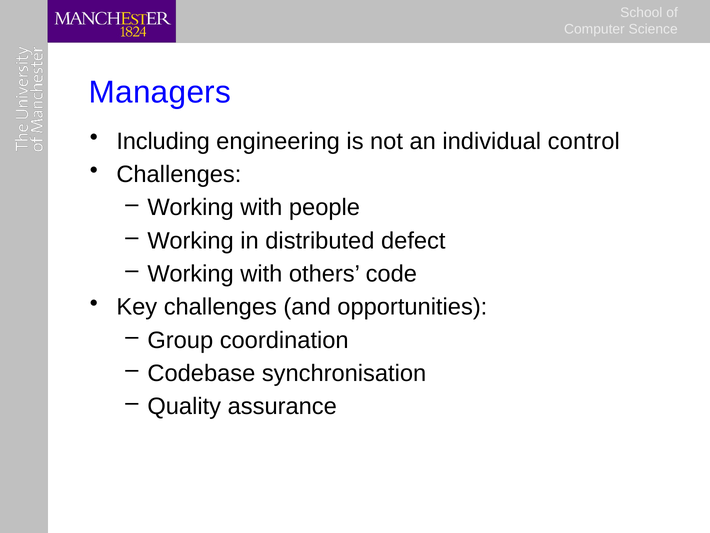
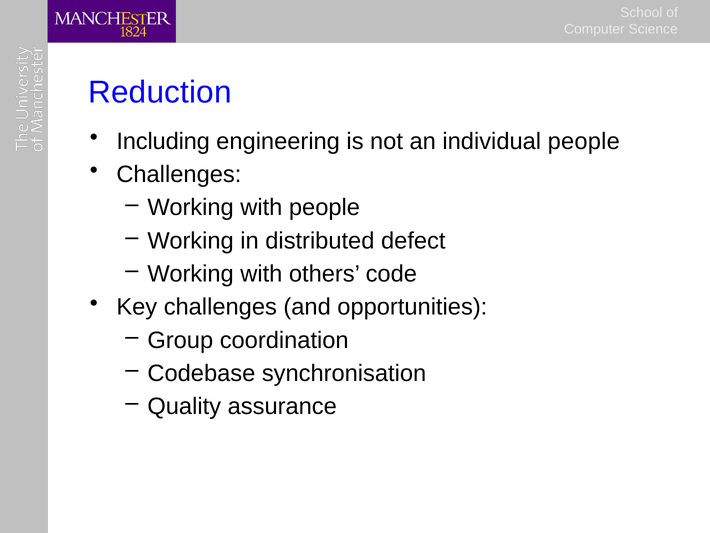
Managers: Managers -> Reduction (160, 92)
individual control: control -> people (584, 141)
